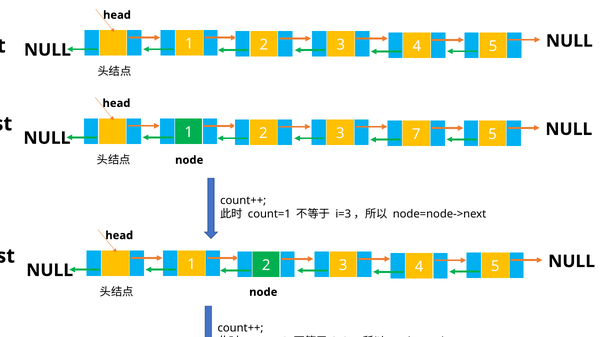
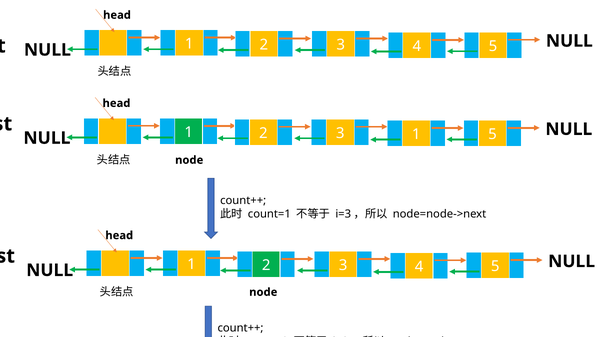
3 7: 7 -> 1 (416, 135)
